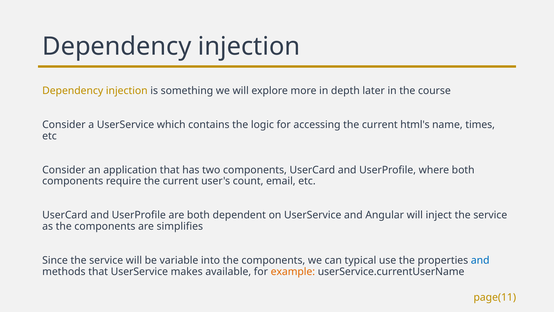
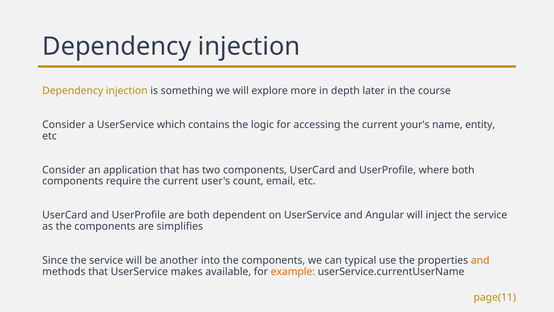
html's: html's -> your's (415, 125)
times: times -> entity (480, 125)
variable: variable -> another (179, 260)
and colour: blue -> orange (480, 260)
